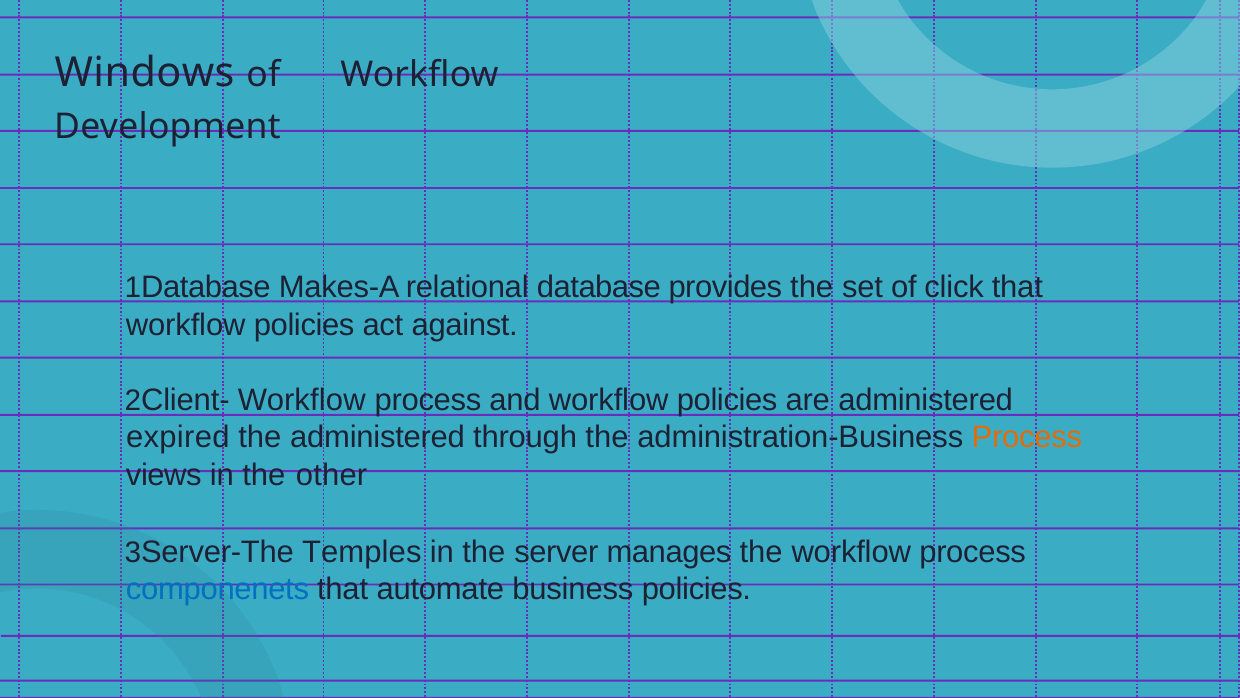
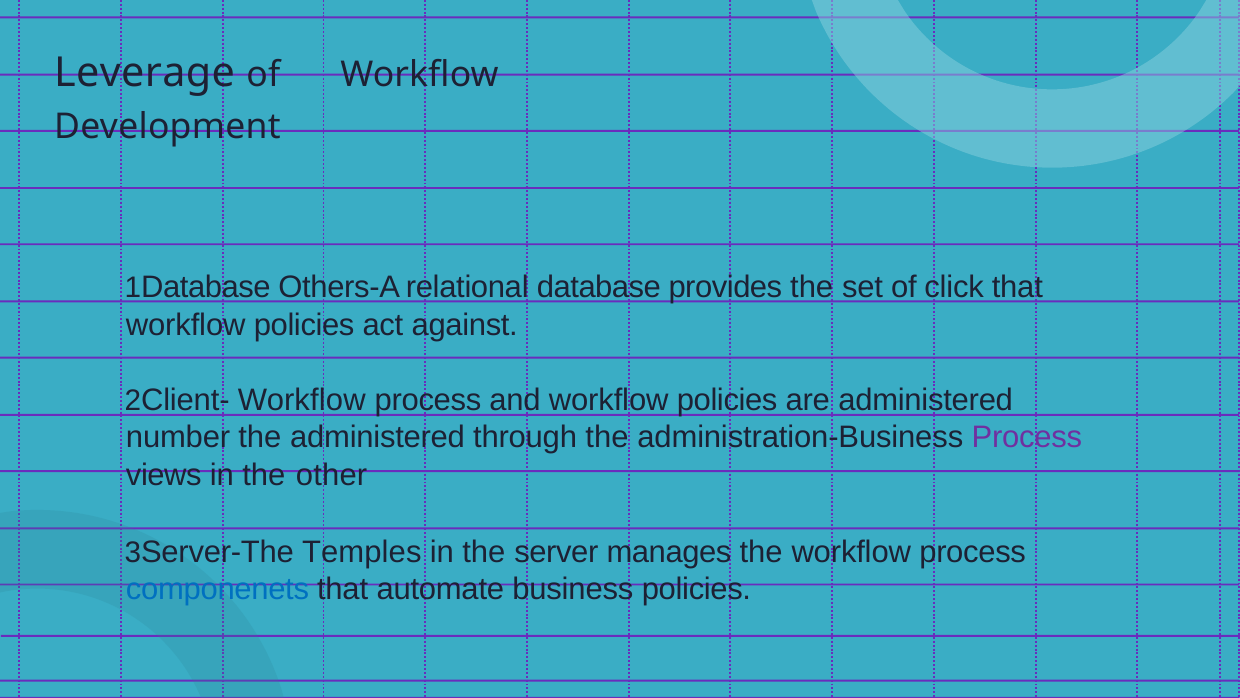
Windows: Windows -> Leverage (145, 73)
Makes-A: Makes-A -> Others-A (339, 288)
expired: expired -> number (178, 437)
Process colour: orange -> purple (1027, 437)
